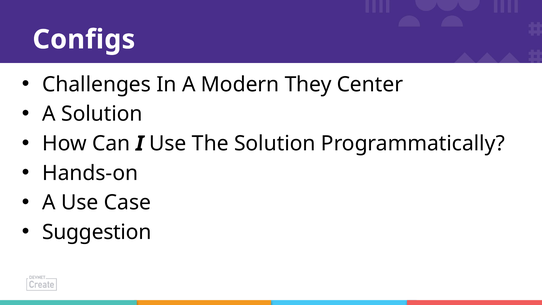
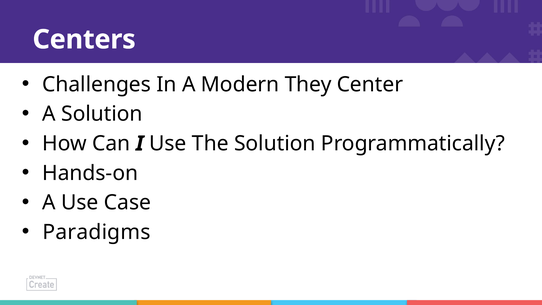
Configs: Configs -> Centers (84, 39)
Suggestion: Suggestion -> Paradigms (97, 232)
